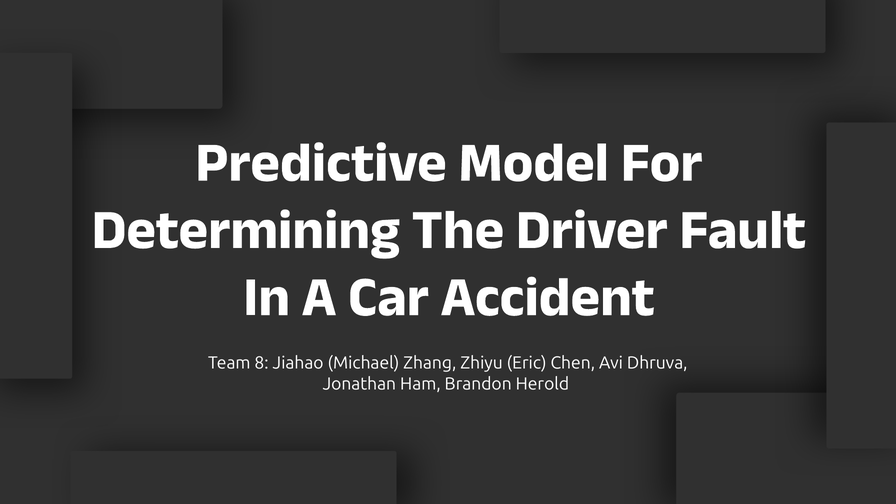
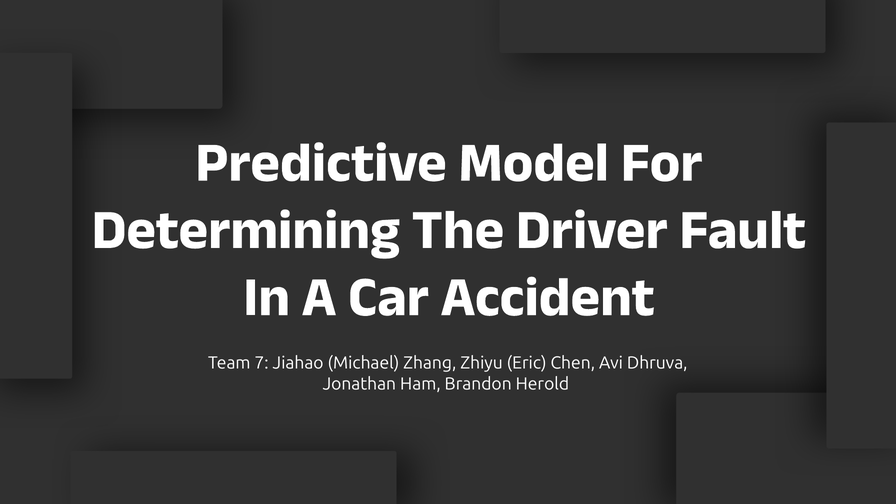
8: 8 -> 7 (262, 363)
